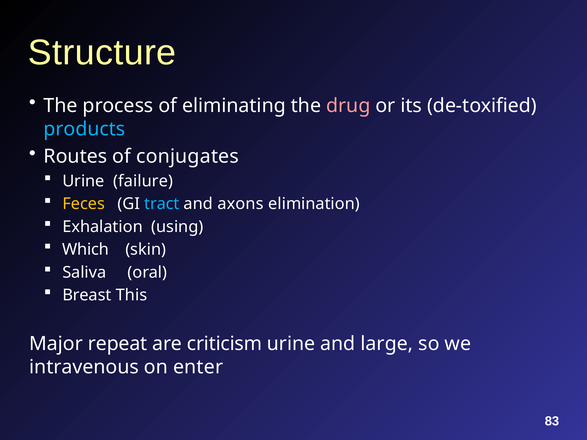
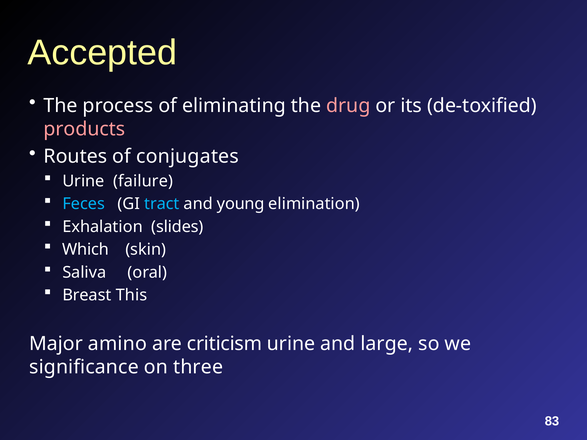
Structure: Structure -> Accepted (102, 53)
products colour: light blue -> pink (84, 129)
Feces colour: yellow -> light blue (84, 204)
axons: axons -> young (241, 204)
using: using -> slides (177, 227)
repeat: repeat -> amino (117, 344)
intravenous: intravenous -> significance (84, 367)
enter: enter -> three (198, 367)
